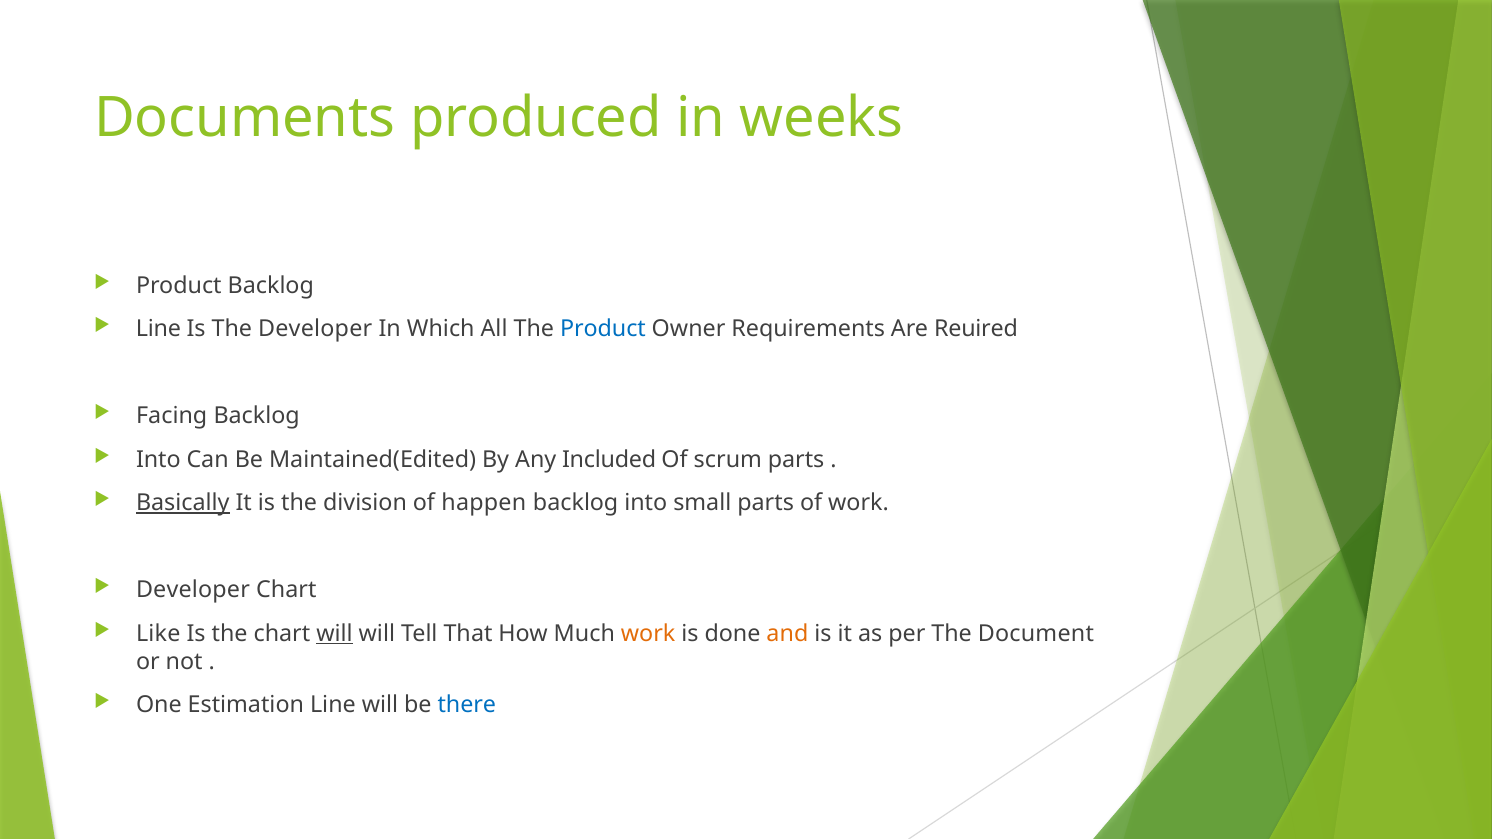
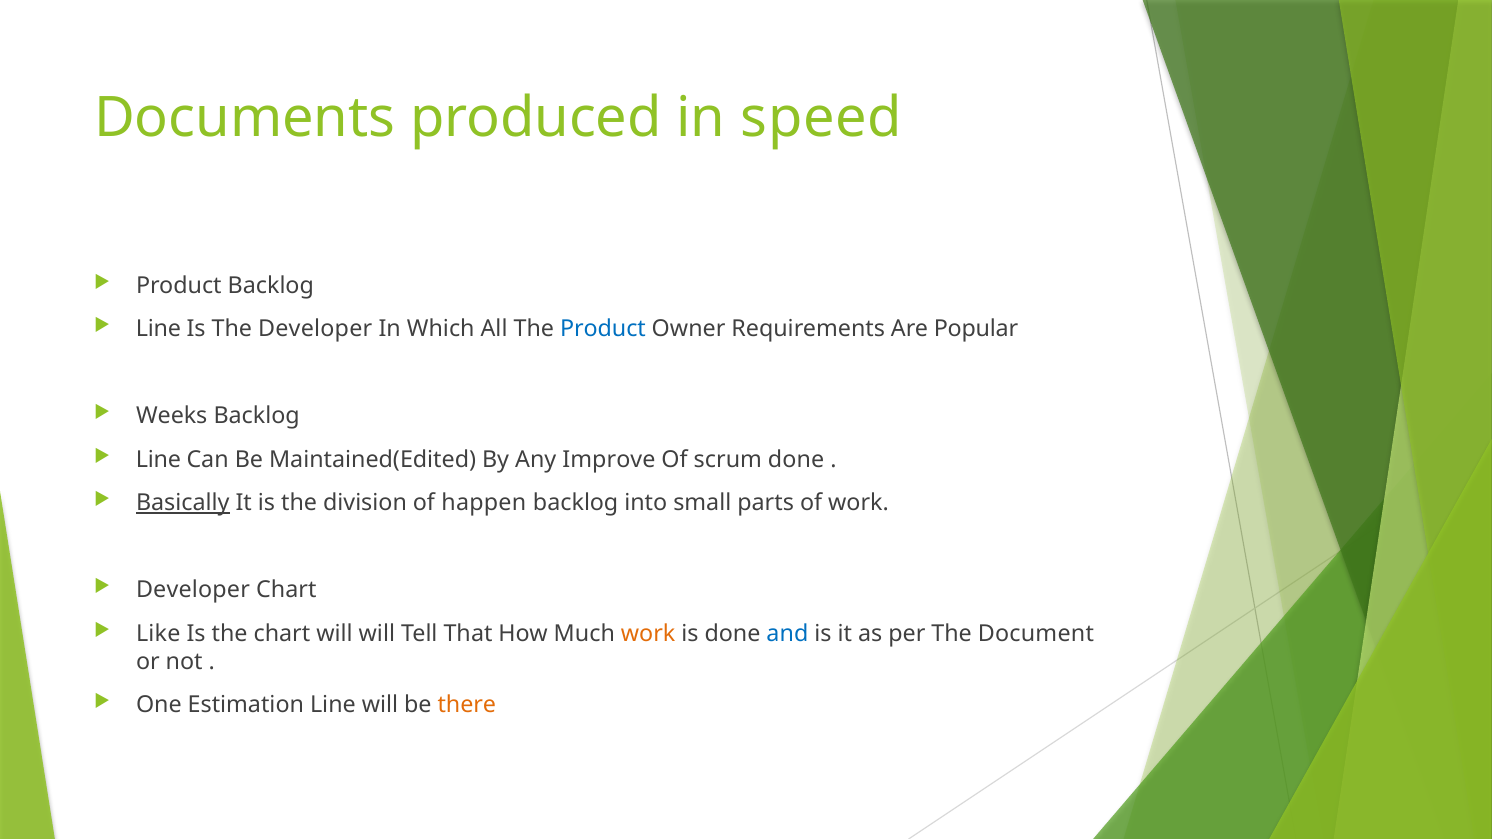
weeks: weeks -> speed (821, 118)
Reuired: Reuired -> Popular (976, 329)
Facing: Facing -> Weeks (172, 416)
Into: Into -> Line (158, 460)
Included: Included -> Improve (609, 460)
scrum parts: parts -> done (796, 460)
will underline: present -> none (334, 634)
and colour: orange -> blue (787, 634)
there colour: blue -> orange (467, 705)
